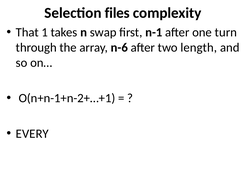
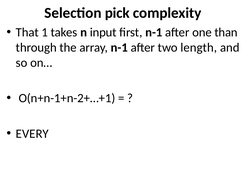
files: files -> pick (117, 13)
swap: swap -> input (103, 32)
turn: turn -> than (226, 32)
array n-6: n-6 -> n-1 (119, 47)
